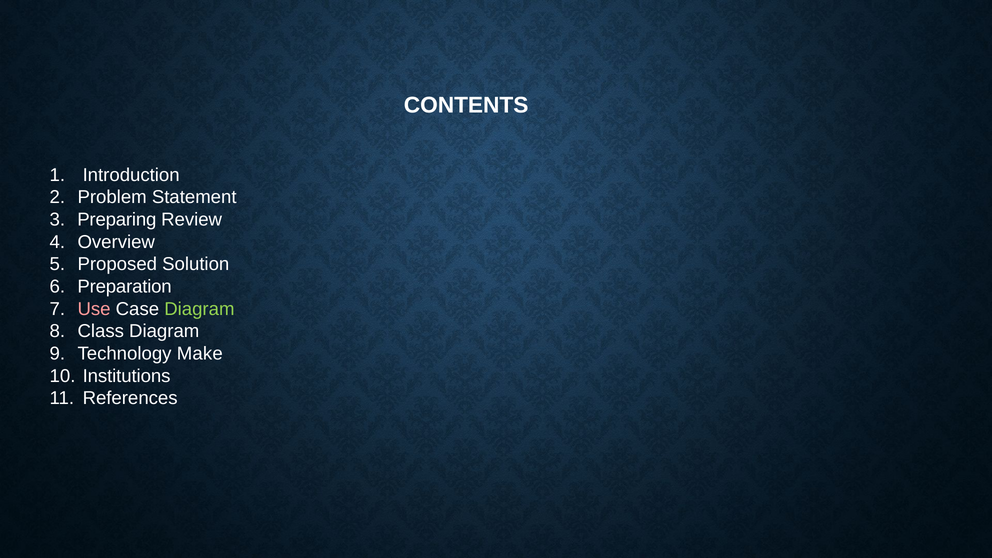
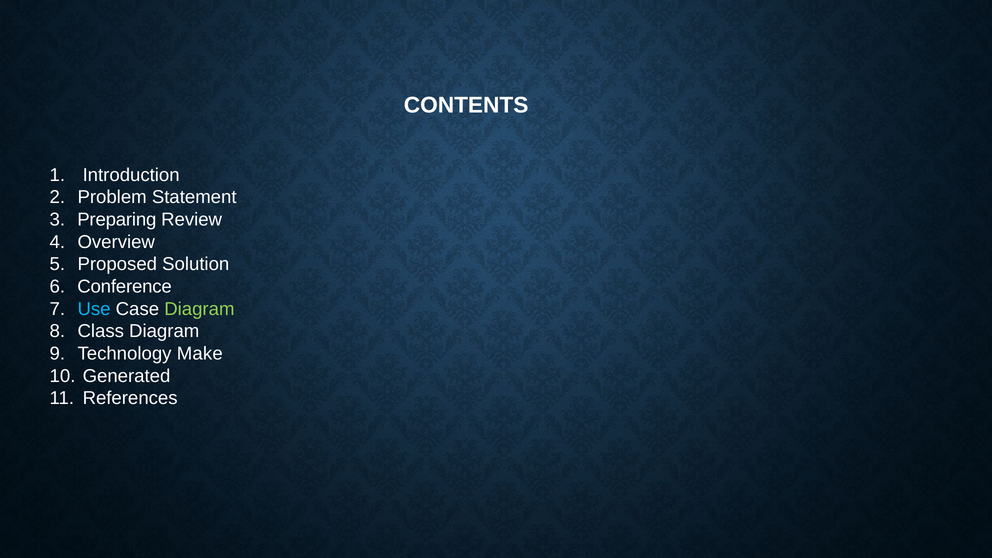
Preparation: Preparation -> Conference (125, 287)
Use colour: pink -> light blue (94, 309)
Institutions: Institutions -> Generated (127, 376)
